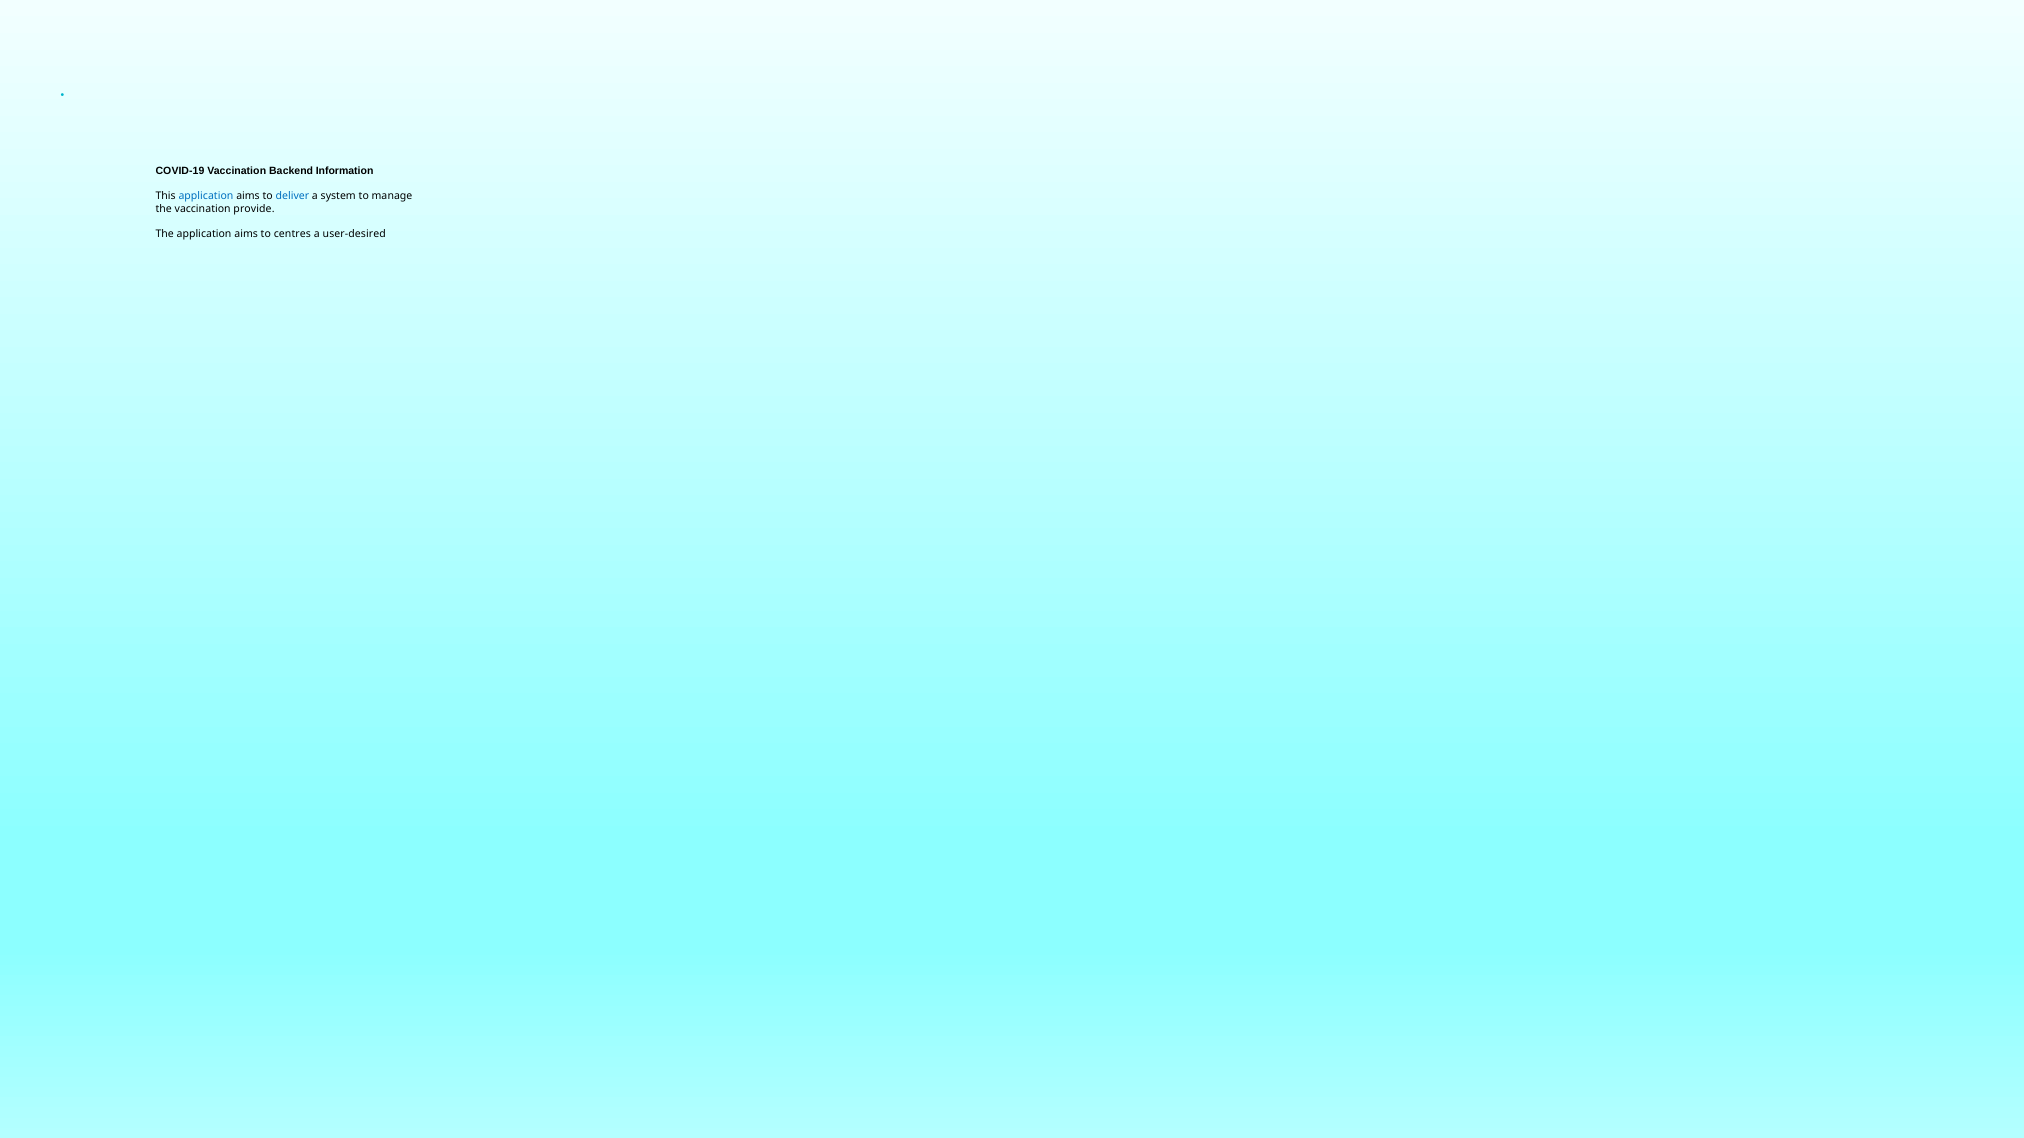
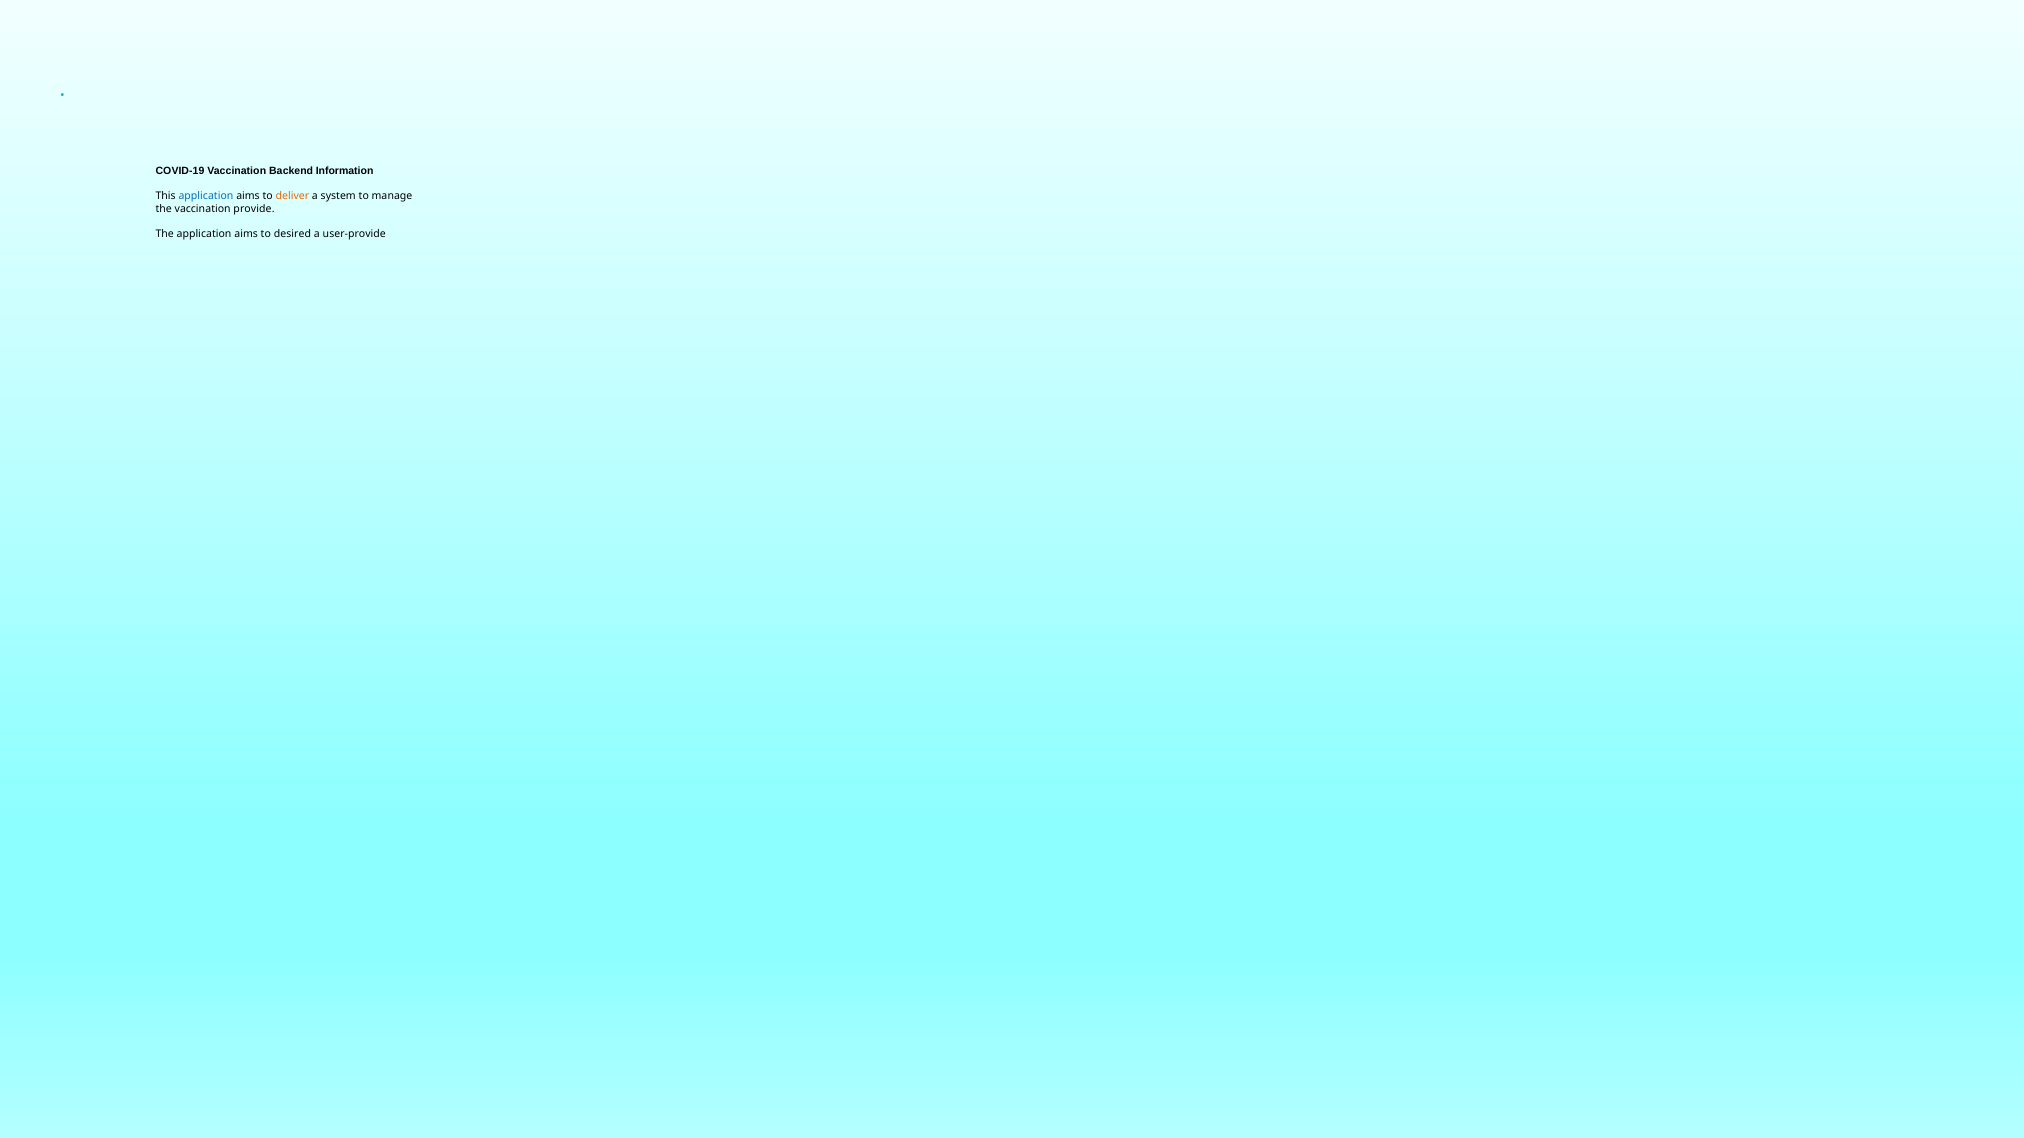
deliver colour: blue -> orange (292, 196)
centres: centres -> desired (292, 234)
user-desired: user-desired -> user-provide (354, 234)
